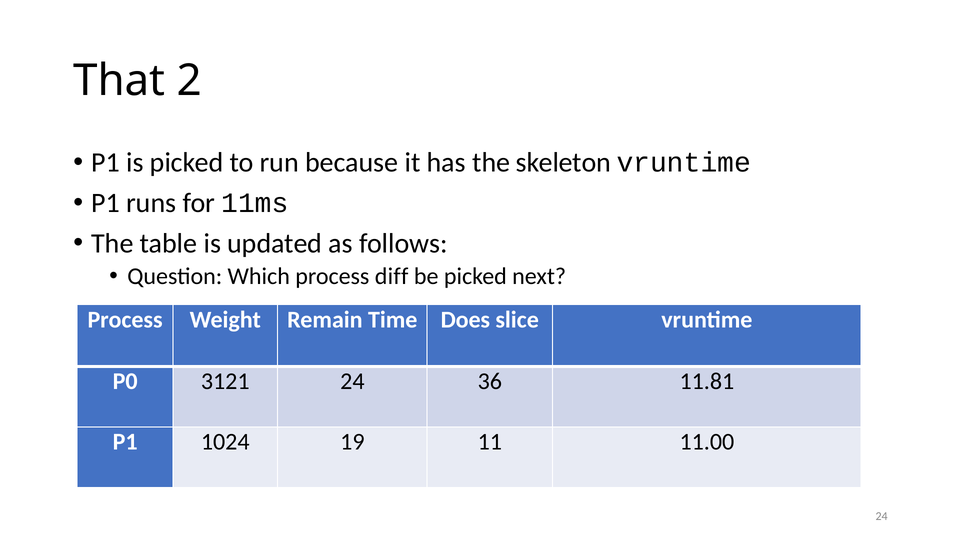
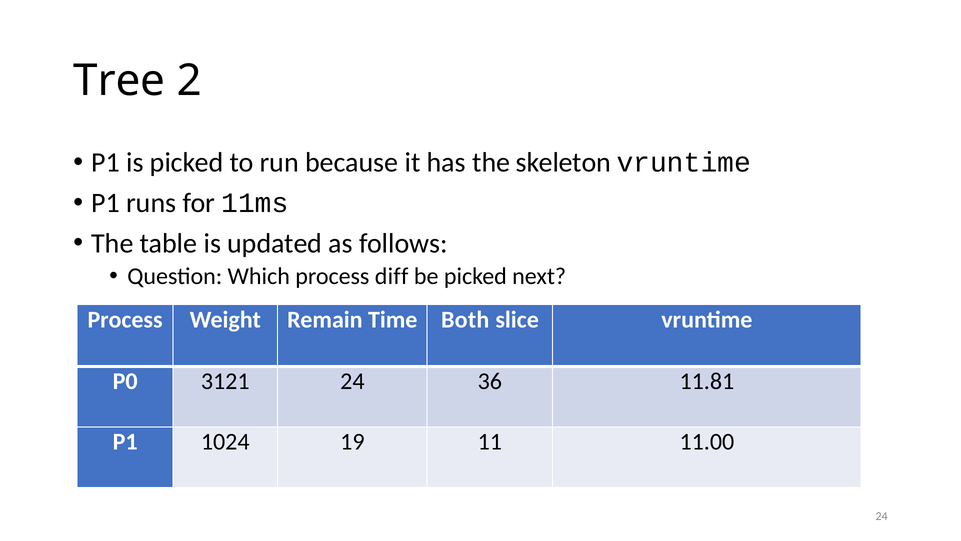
That: That -> Tree (119, 81)
Does: Does -> Both (465, 319)
